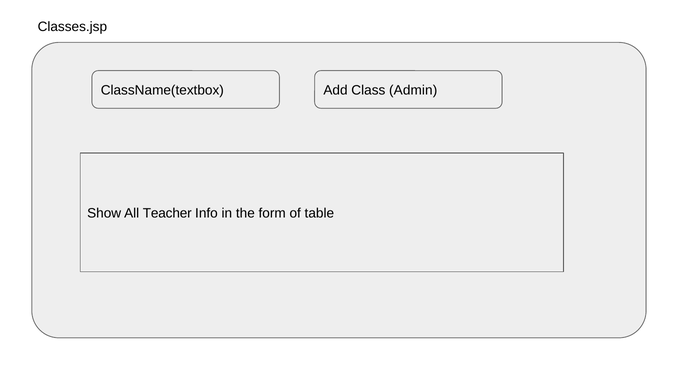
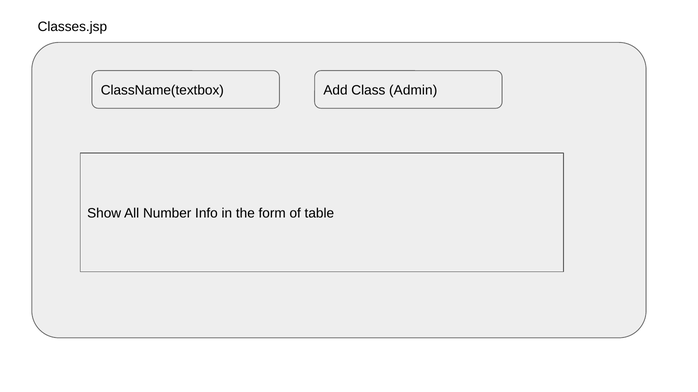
Teacher: Teacher -> Number (167, 214)
